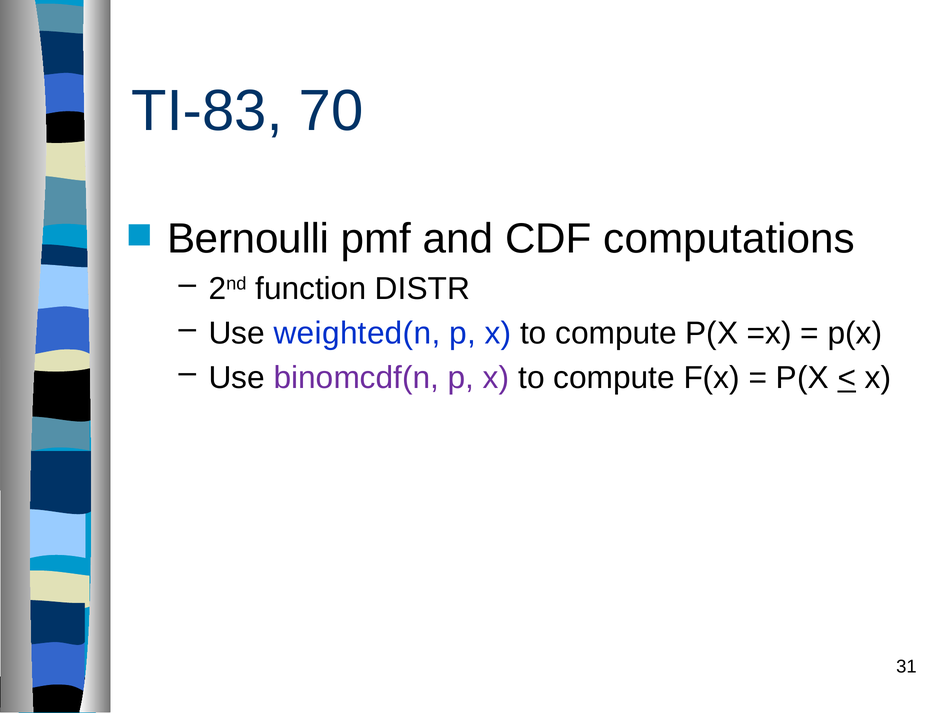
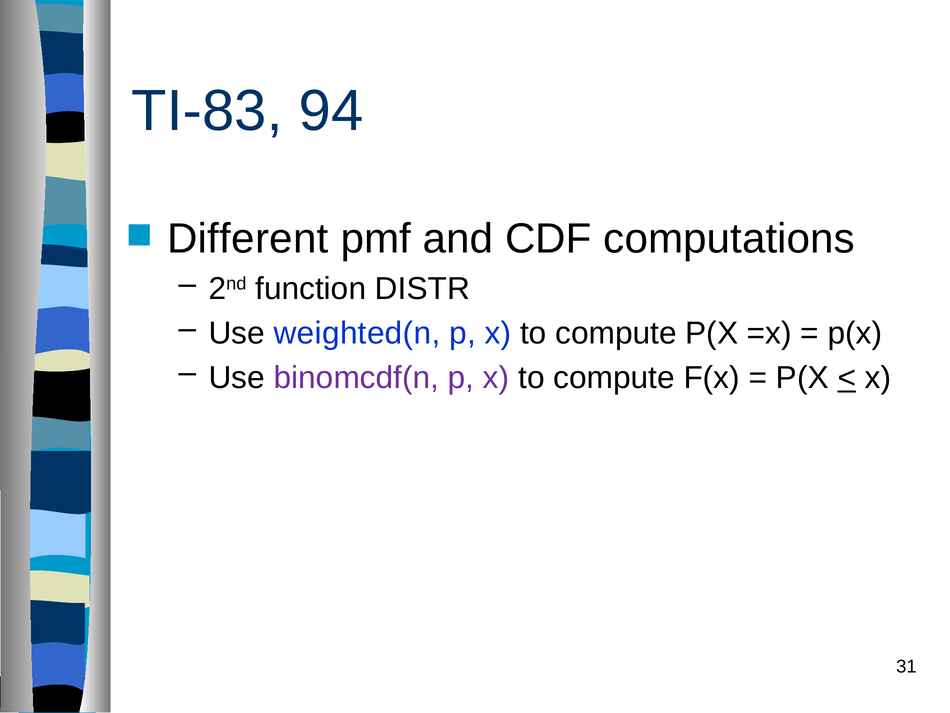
70: 70 -> 94 (331, 111)
Bernoulli: Bernoulli -> Different (248, 239)
